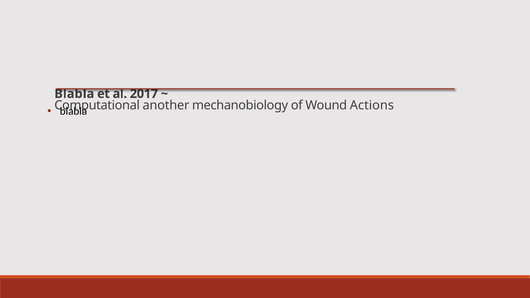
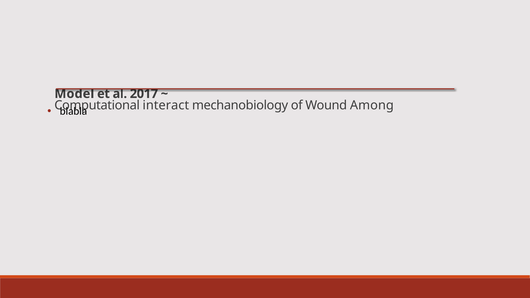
Blabla: Blabla -> Model (74, 94)
another: another -> interact (166, 105)
Actions: Actions -> Among (372, 105)
